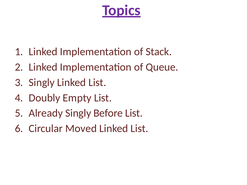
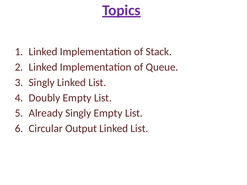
Singly Before: Before -> Empty (108, 113)
Moved: Moved -> Output (81, 129)
